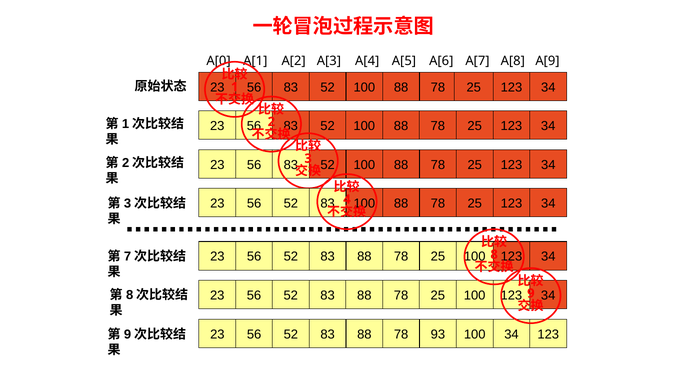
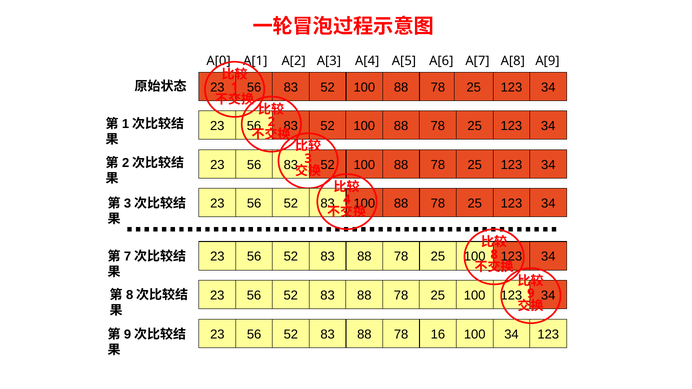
93: 93 -> 16 (438, 334)
